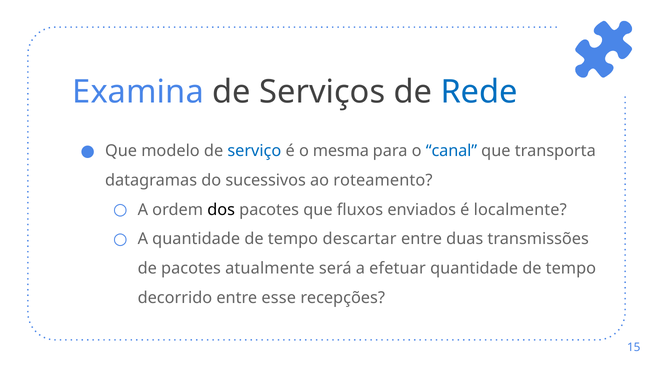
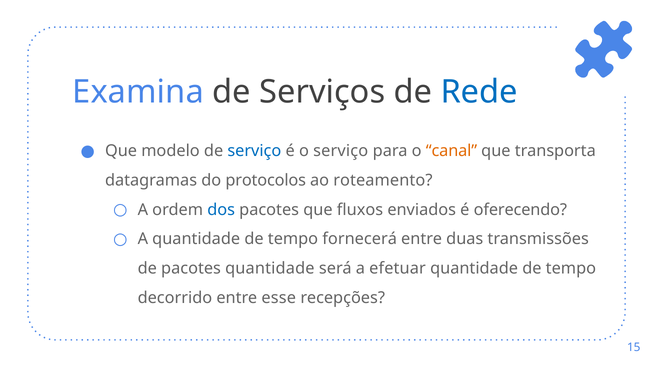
o mesma: mesma -> serviço (341, 151)
canal colour: blue -> orange (451, 151)
sucessivos: sucessivos -> protocolos (266, 180)
dos colour: black -> blue (221, 210)
localmente: localmente -> oferecendo (520, 210)
descartar: descartar -> fornecerá (360, 239)
pacotes atualmente: atualmente -> quantidade (270, 269)
